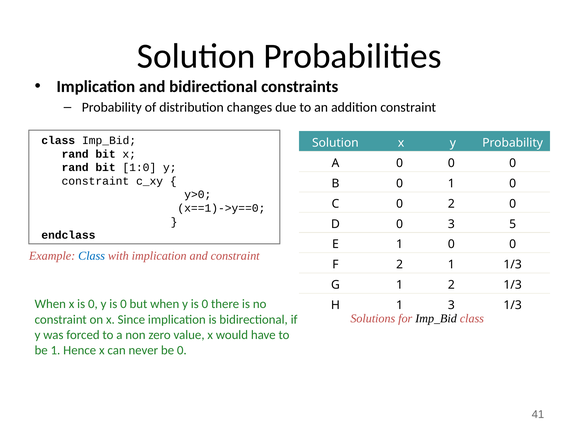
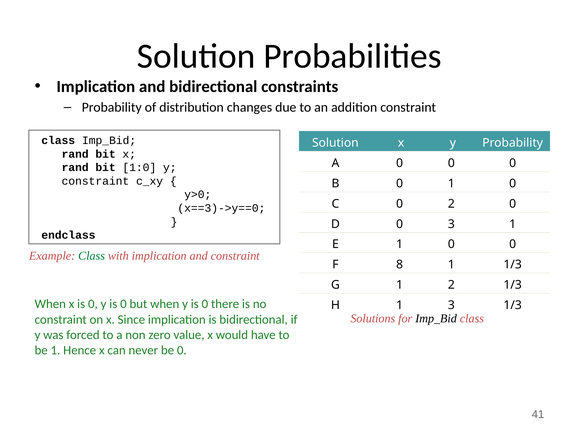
x==1)->y==0: x==1)->y==0 -> x==3)->y==0 (221, 208)
3 5: 5 -> 1 (513, 224)
Class colour: blue -> green (92, 256)
F 2: 2 -> 8 (400, 265)
